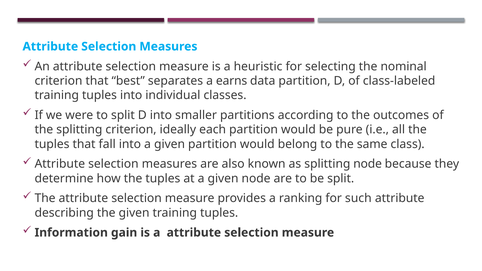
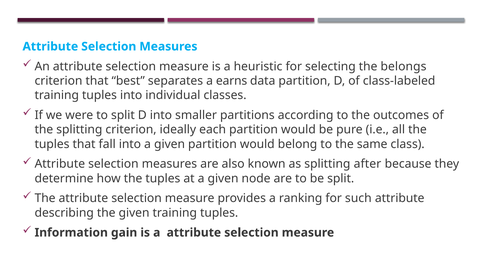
nominal: nominal -> belongs (403, 66)
splitting node: node -> after (367, 164)
